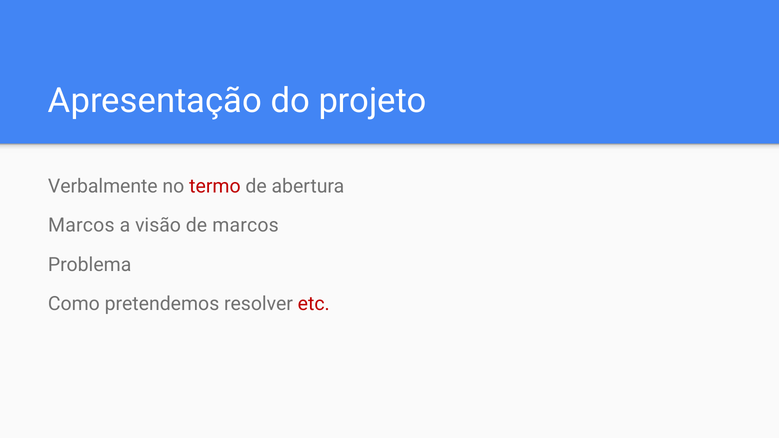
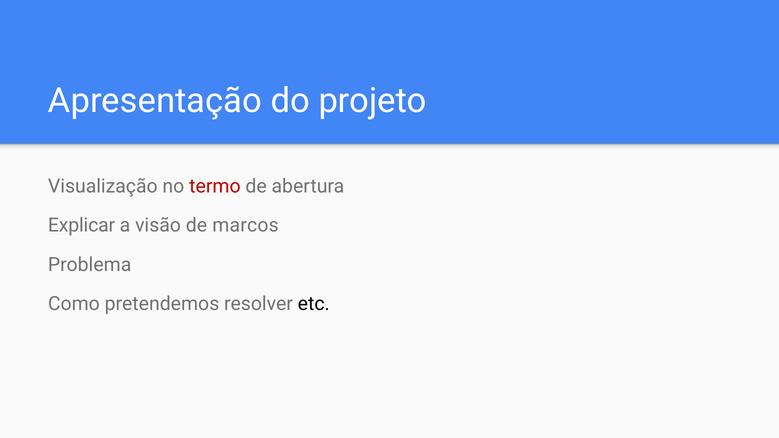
Verbalmente: Verbalmente -> Visualização (103, 186)
Marcos: Marcos -> Explicar (82, 226)
etc colour: red -> black (314, 304)
